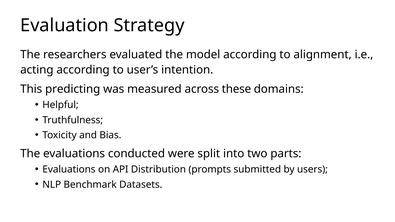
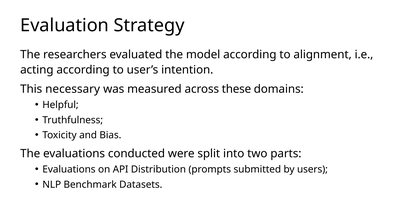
predicting: predicting -> necessary (73, 89)
